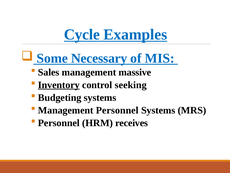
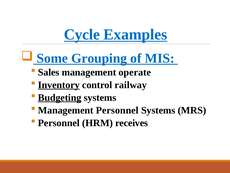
Necessary: Necessary -> Grouping (99, 58)
massive: massive -> operate (135, 72)
seeking: seeking -> railway (131, 85)
Budgeting underline: none -> present (60, 97)
